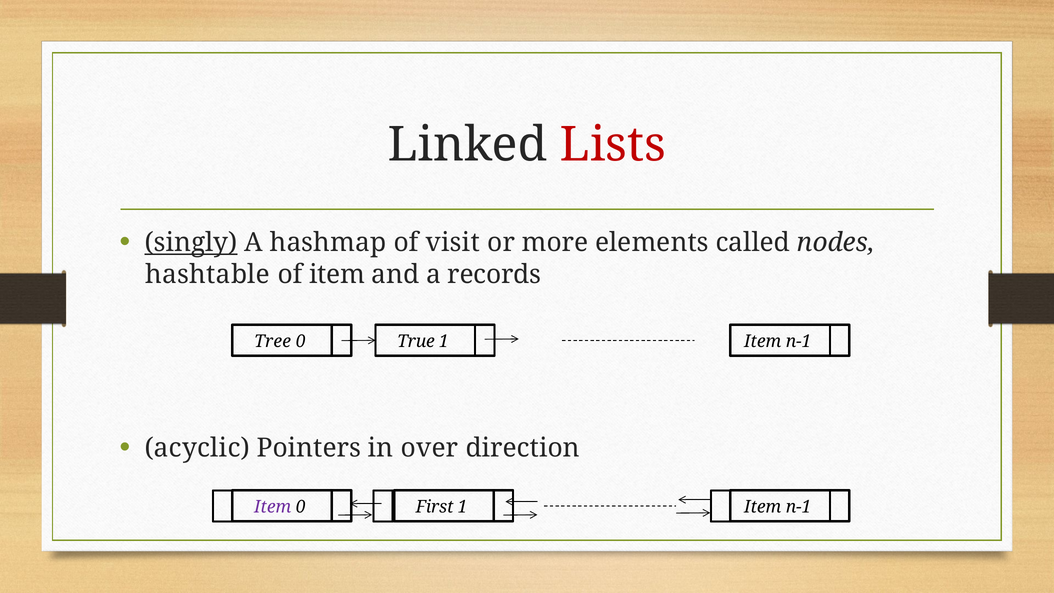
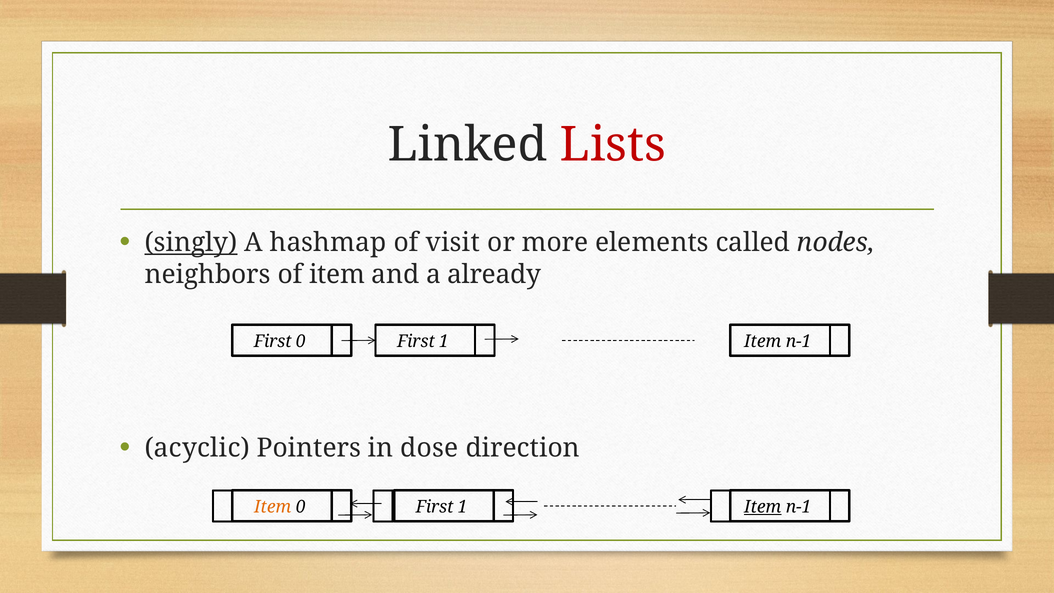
hashtable: hashtable -> neighbors (208, 274)
records: records -> already (494, 274)
Tree: Tree -> First (273, 341)
True: True -> First (416, 341)
over: over -> dose (429, 448)
Item colour: purple -> orange (273, 507)
Item underline: none -> present (763, 507)
